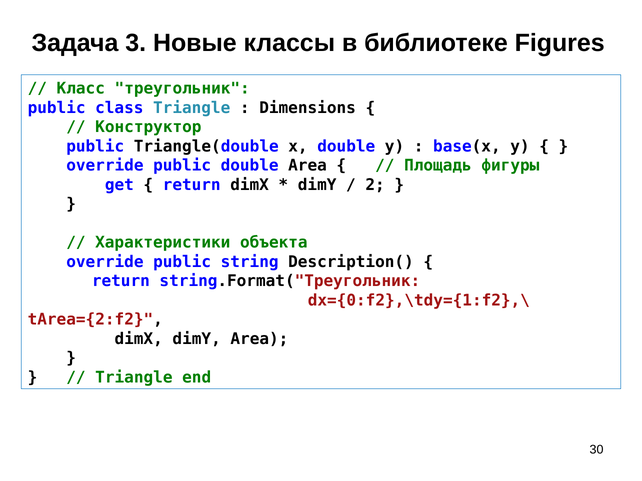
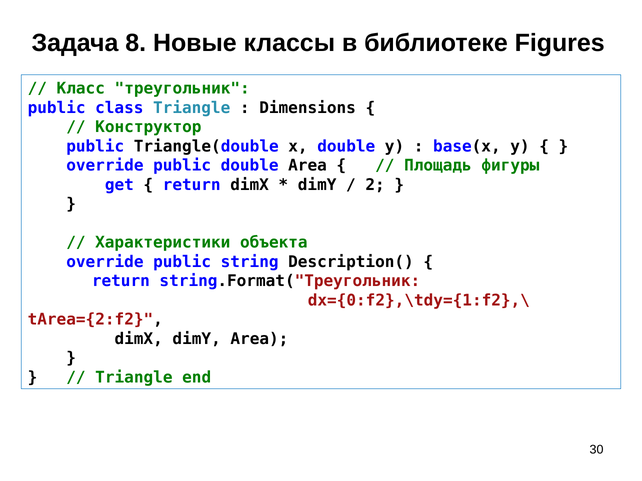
3: 3 -> 8 (136, 43)
